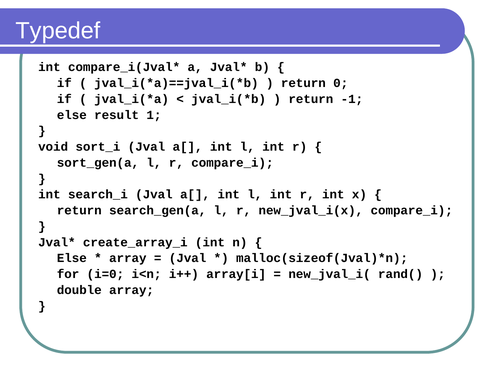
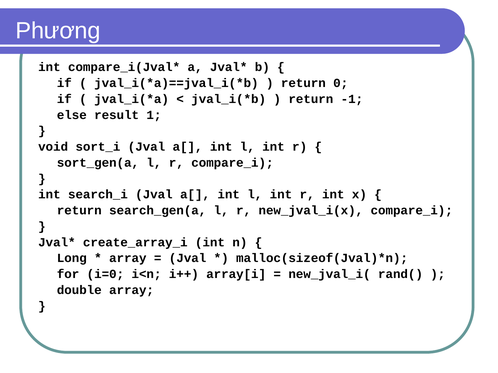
Typedef: Typedef -> Phương (58, 31)
Else: Else -> Long (72, 259)
